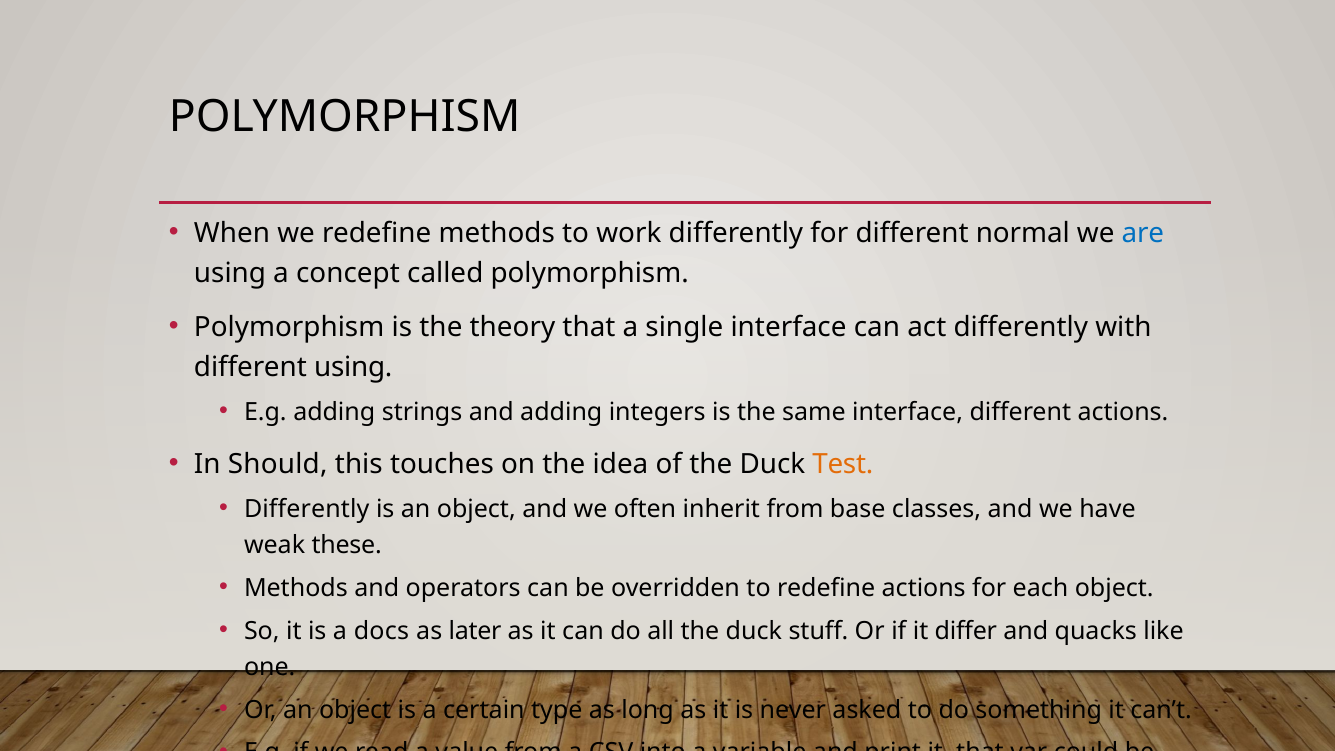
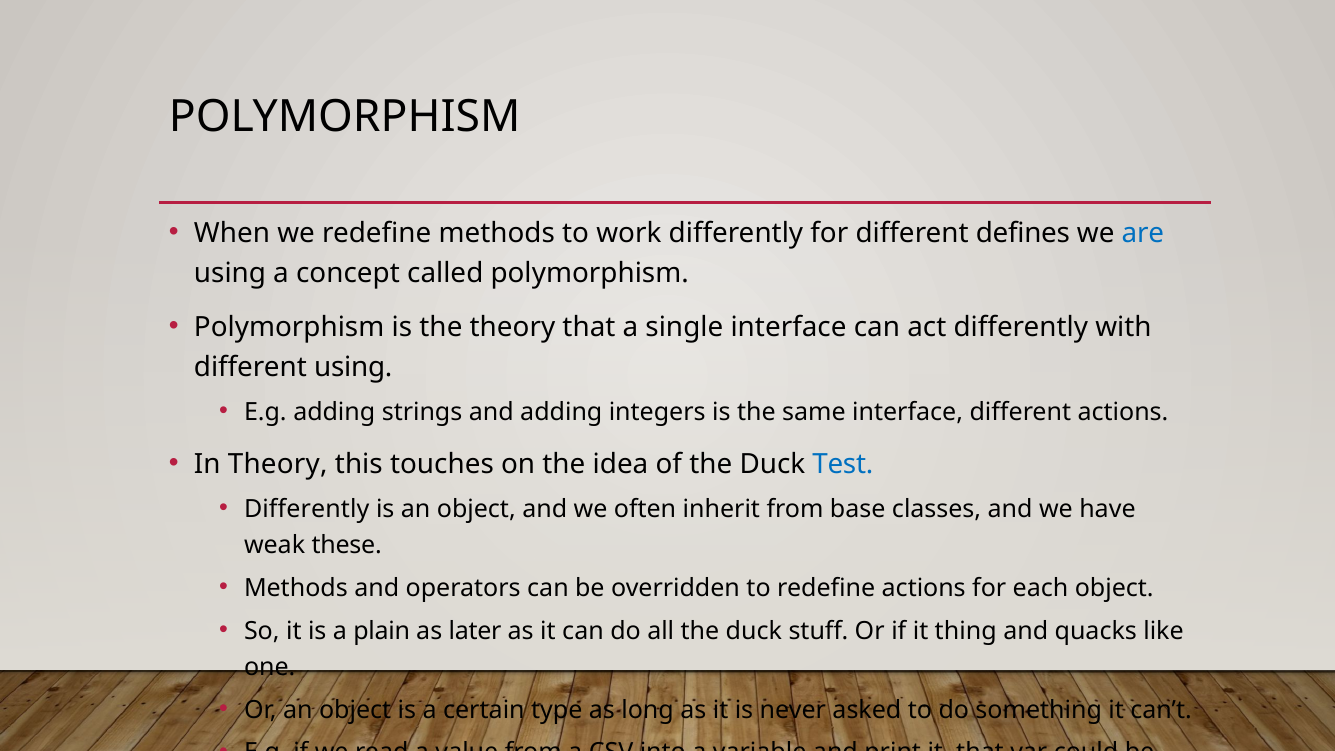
normal: normal -> defines (1023, 233)
In Should: Should -> Theory (278, 464)
Test colour: orange -> blue (843, 464)
docs: docs -> plain (382, 631)
differ: differ -> thing (966, 631)
